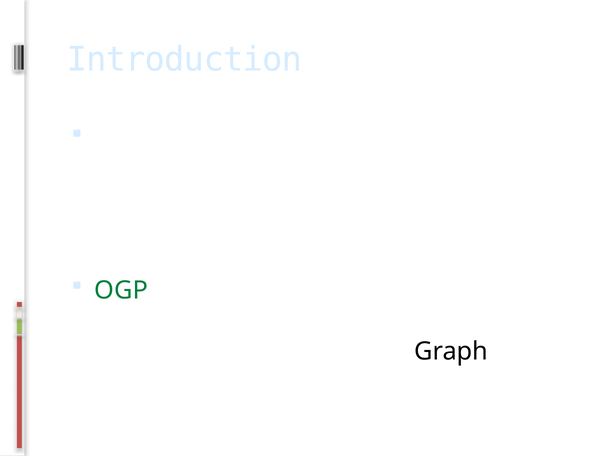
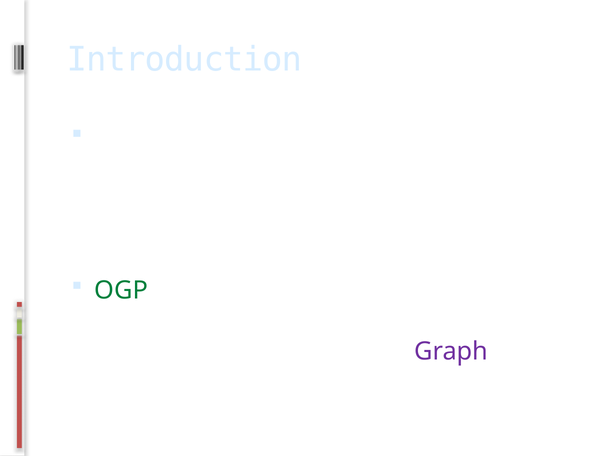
Graph colour: black -> purple (451, 352)
